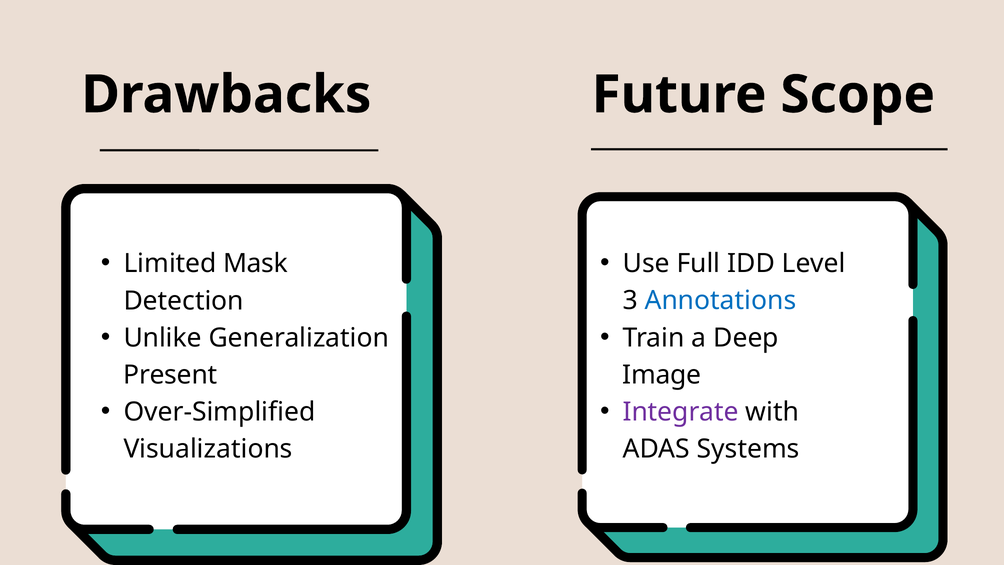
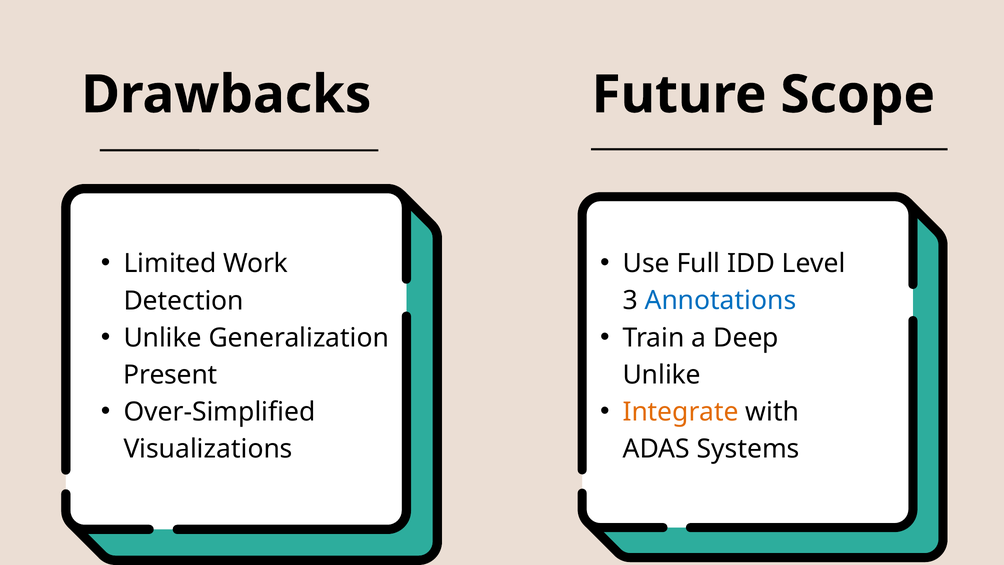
Mask: Mask -> Work (256, 264)
Image: Image -> Unlike (662, 375)
Integrate colour: purple -> orange (681, 412)
